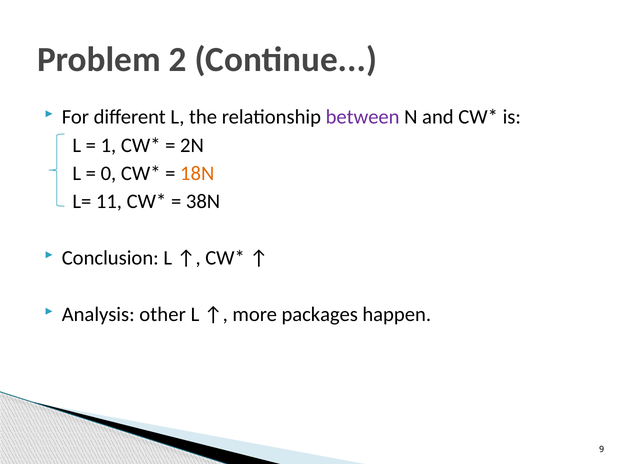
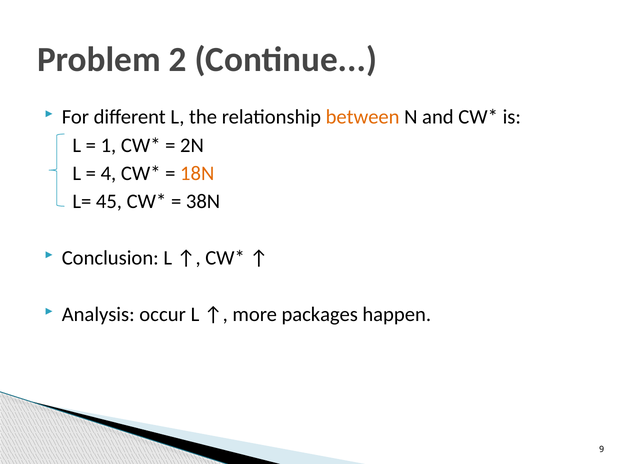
between colour: purple -> orange (363, 117)
0: 0 -> 4 (108, 174)
11: 11 -> 45 (109, 202)
other: other -> occur (163, 315)
